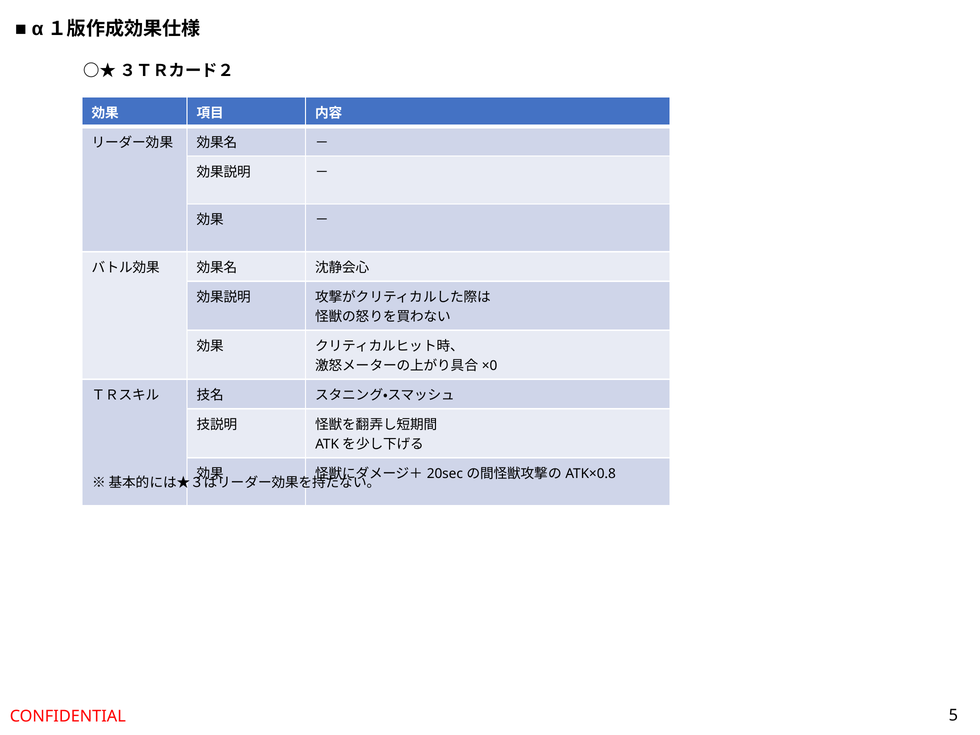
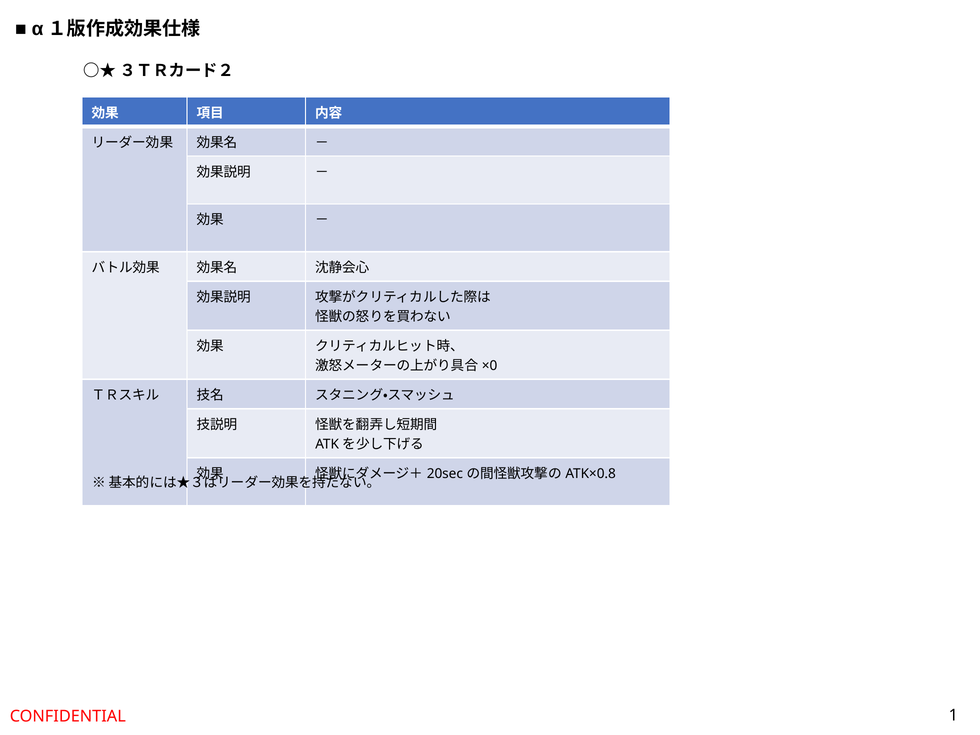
5: 5 -> 1 (953, 715)
